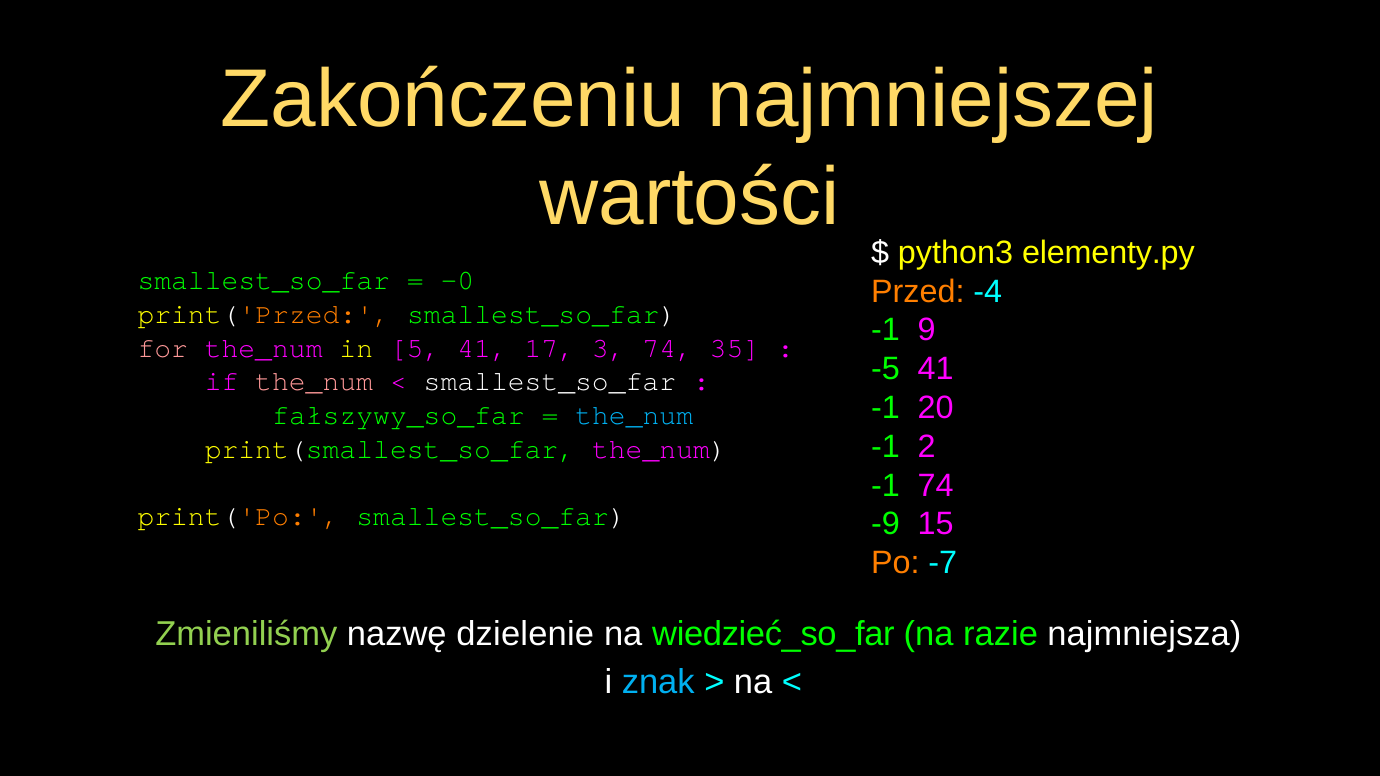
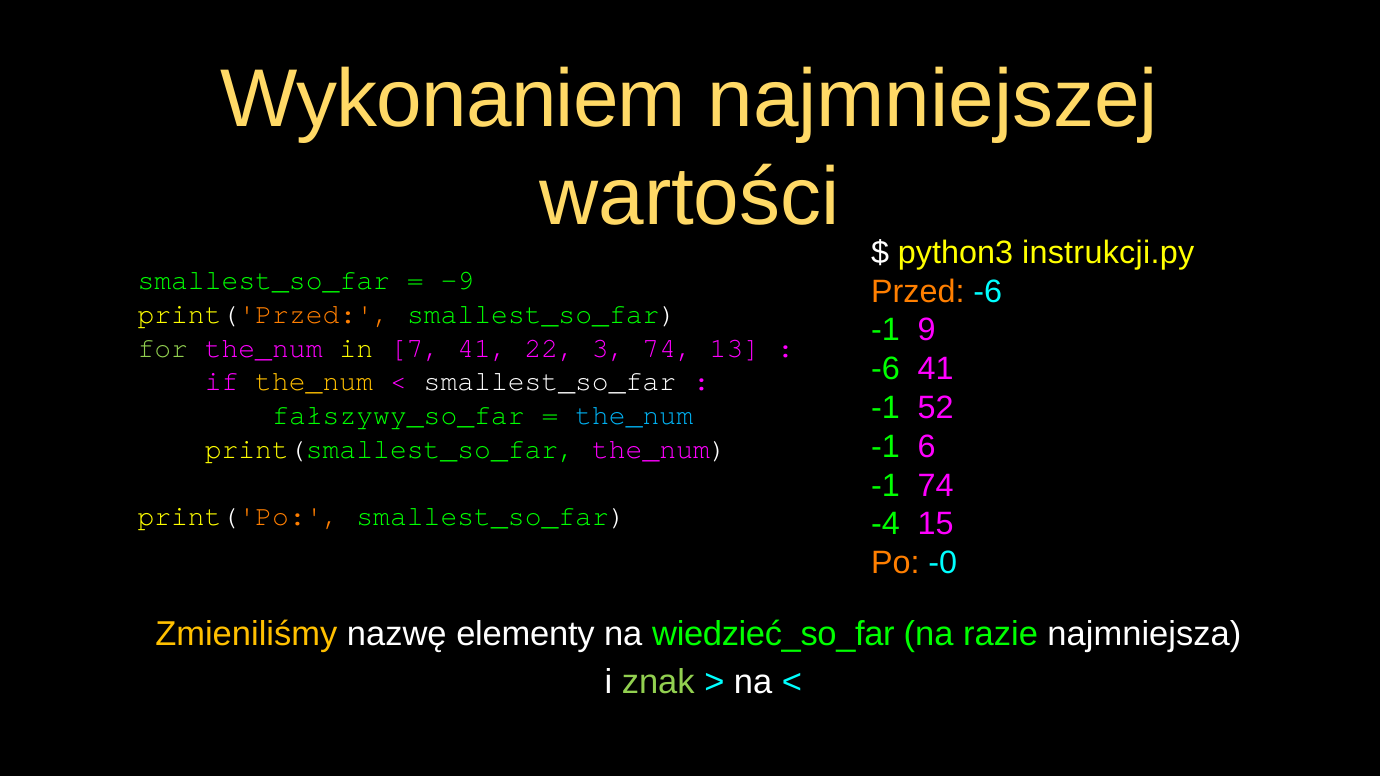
Zakończeniu: Zakończeniu -> Wykonaniem (453, 99)
elementy.py: elementy.py -> instrukcji.py (1108, 253)
-0: -0 -> -9 (457, 281)
Przed -4: -4 -> -6 (988, 292)
for colour: pink -> light green (163, 348)
5: 5 -> 7 (415, 348)
17: 17 -> 22 (550, 348)
35: 35 -> 13 (735, 348)
-5: -5 -> -6 (885, 369)
the_num colour: pink -> yellow (314, 382)
20: 20 -> 52 (936, 408)
2: 2 -> 6 (927, 447)
-9: -9 -> -4 (885, 524)
-7: -7 -> -0 (943, 563)
Zmieniliśmy colour: light green -> yellow (246, 635)
dzielenie: dzielenie -> elementy (525, 635)
znak colour: light blue -> light green (658, 682)
